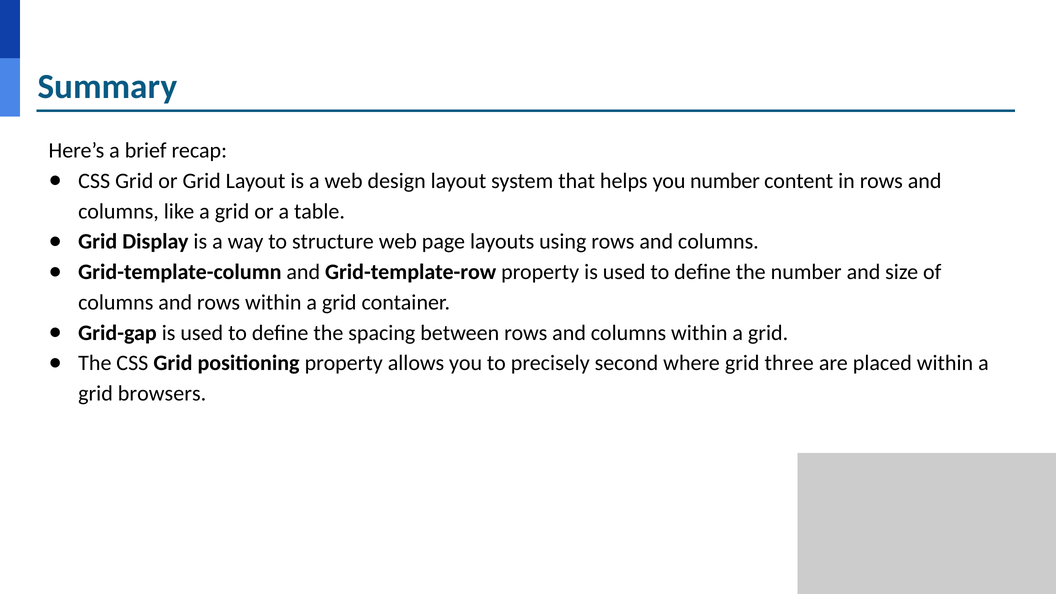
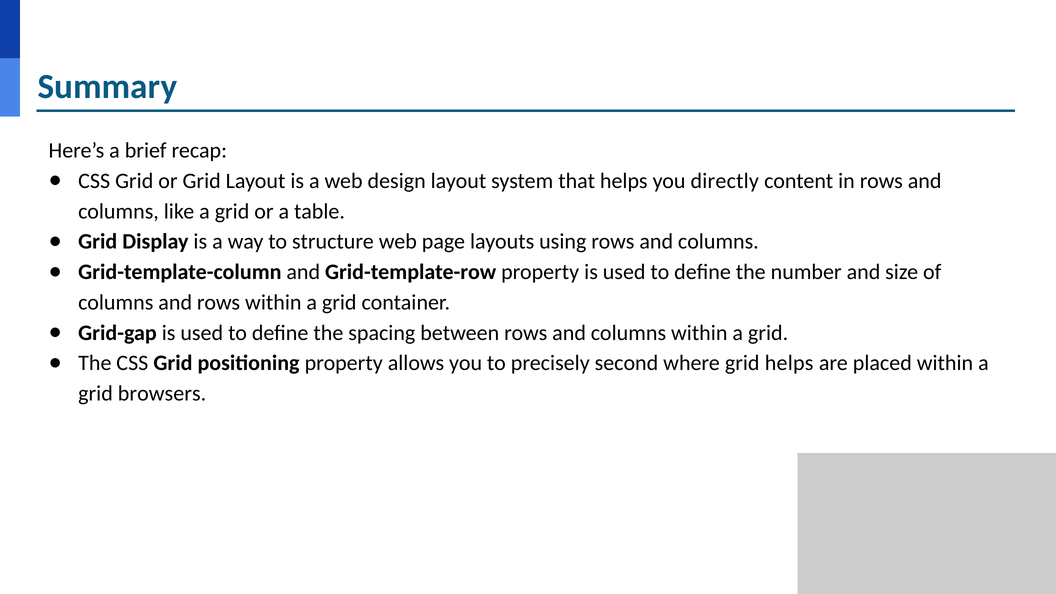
you number: number -> directly (725, 181)
grid three: three -> helps (789, 363)
